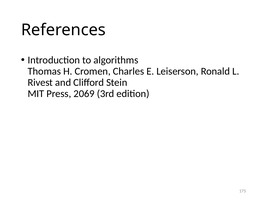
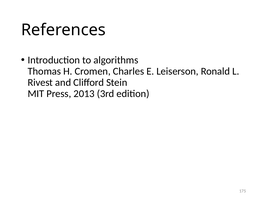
2069: 2069 -> 2013 (84, 94)
